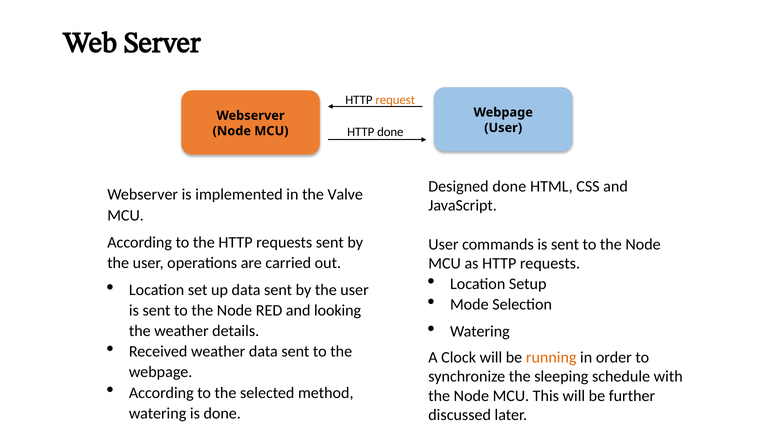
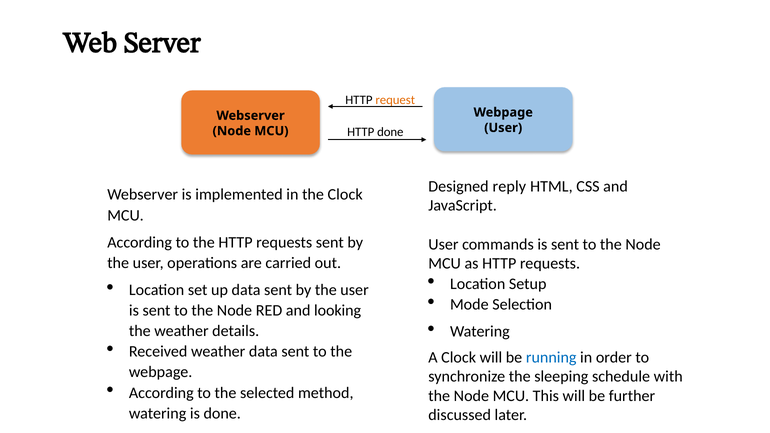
Designed done: done -> reply (509, 187)
the Valve: Valve -> Clock (345, 195)
running colour: orange -> blue (551, 357)
